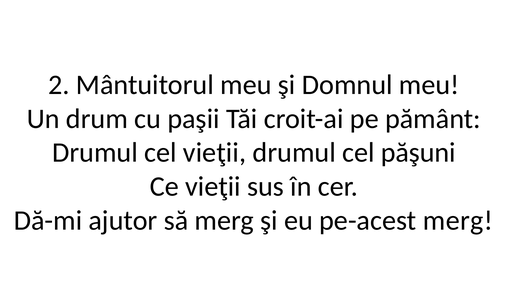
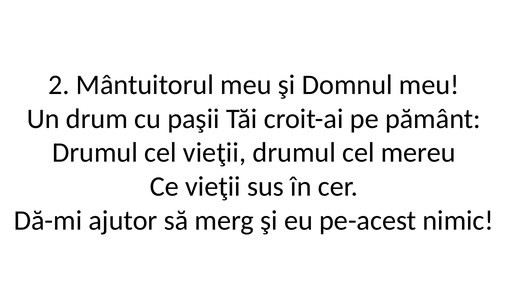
păşuni: păşuni -> mereu (418, 152)
pe-acest merg: merg -> nimic (458, 220)
